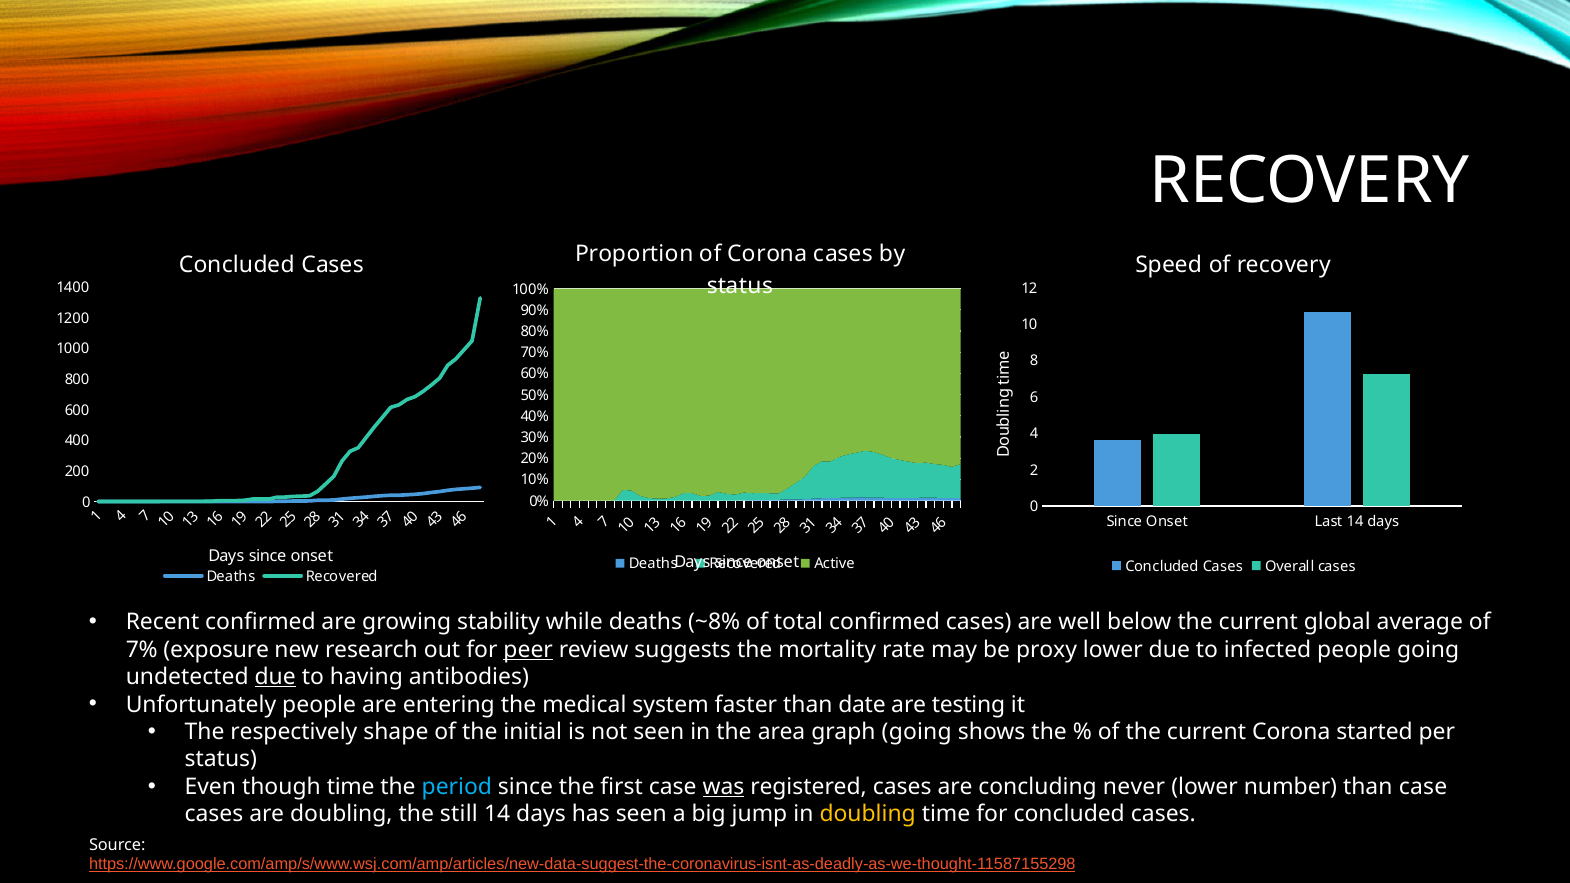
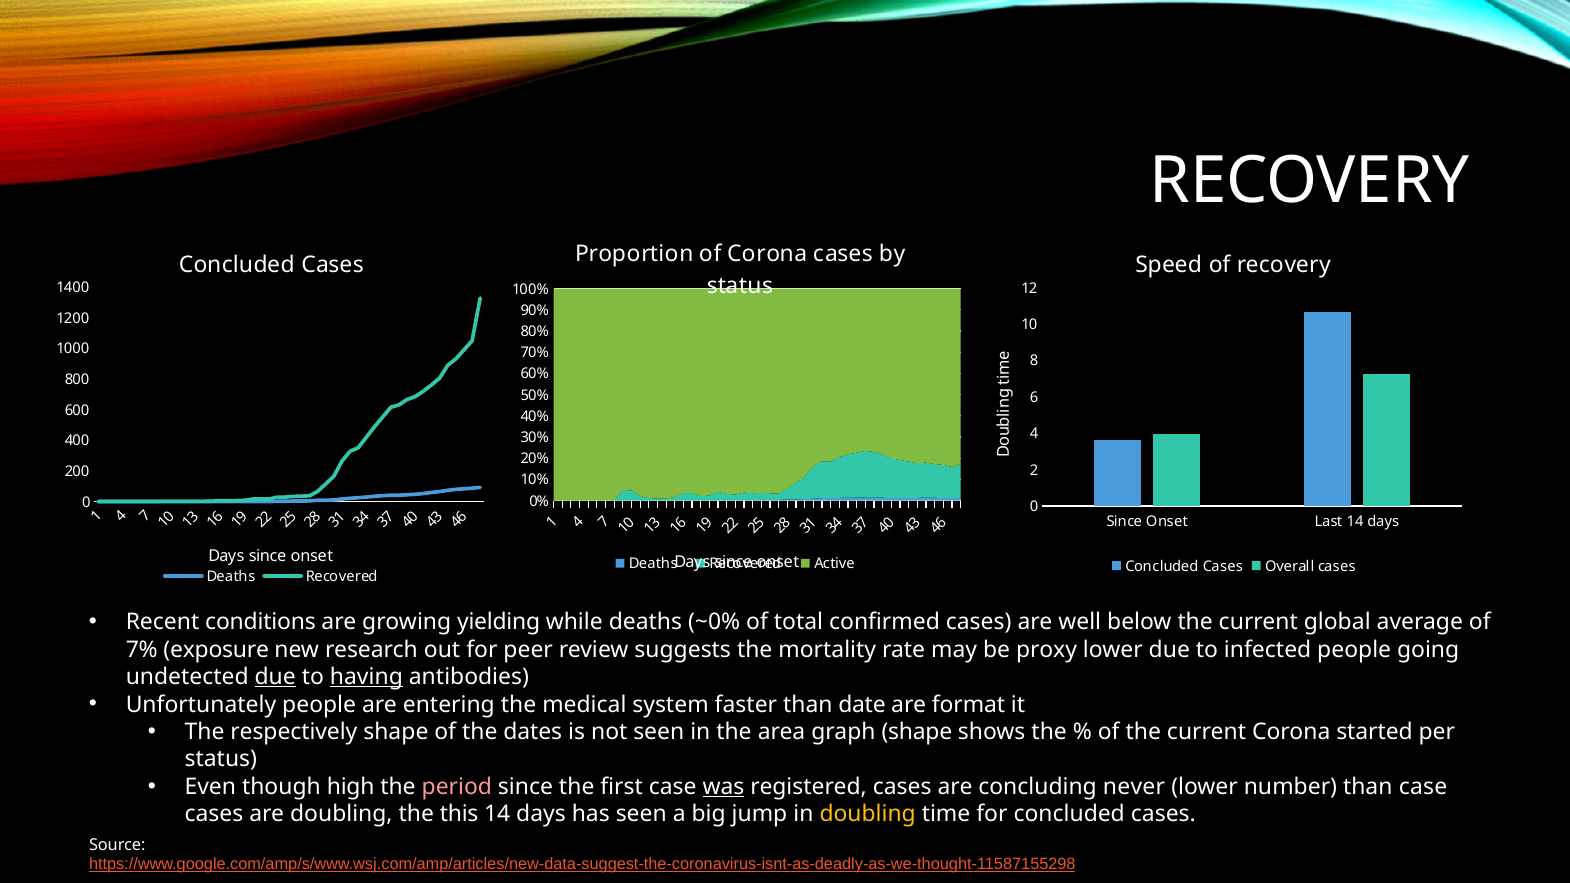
Recent confirmed: confirmed -> conditions (261, 622)
stability: stability -> yielding (499, 622)
~8%: ~8% -> ~0% (714, 622)
peer underline: present -> none (528, 650)
having underline: none -> present (366, 677)
testing: testing -> format (969, 705)
initial: initial -> dates (533, 732)
graph going: going -> shape (917, 732)
though time: time -> high (351, 787)
period colour: light blue -> pink (457, 787)
still: still -> this (459, 815)
